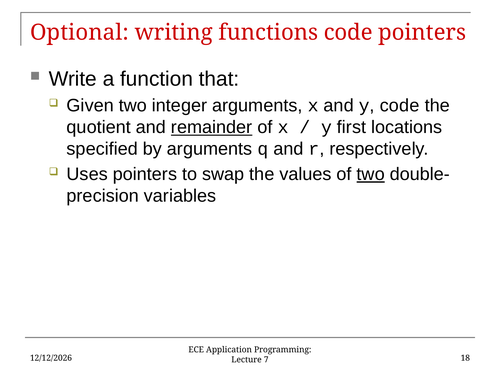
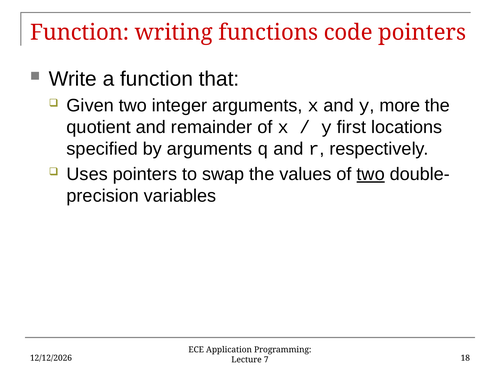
Optional: Optional -> Function (80, 33)
code: code -> more (400, 106)
remainder underline: present -> none (212, 127)
